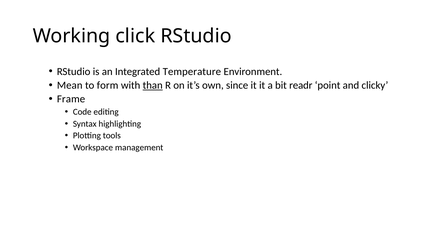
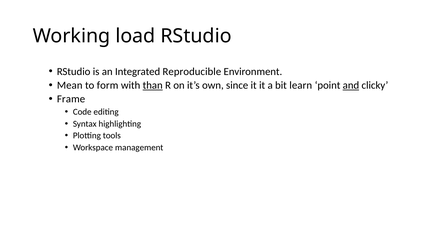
click: click -> load (135, 36)
Temperature: Temperature -> Reproducible (192, 72)
readr: readr -> learn (301, 85)
and underline: none -> present (351, 85)
